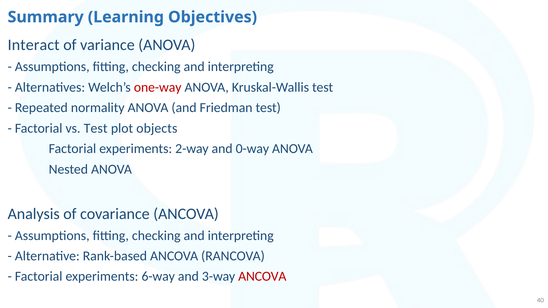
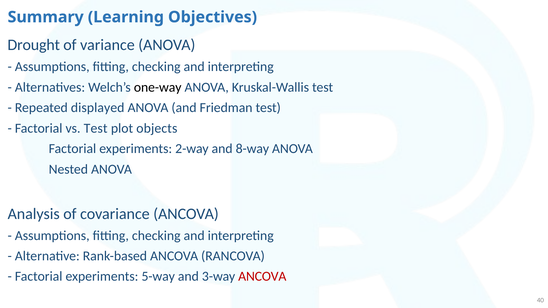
Interact: Interact -> Drought (34, 45)
one-way colour: red -> black (158, 87)
normality: normality -> displayed (98, 108)
0-way: 0-way -> 8-way (252, 149)
6-way: 6-way -> 5-way (158, 277)
